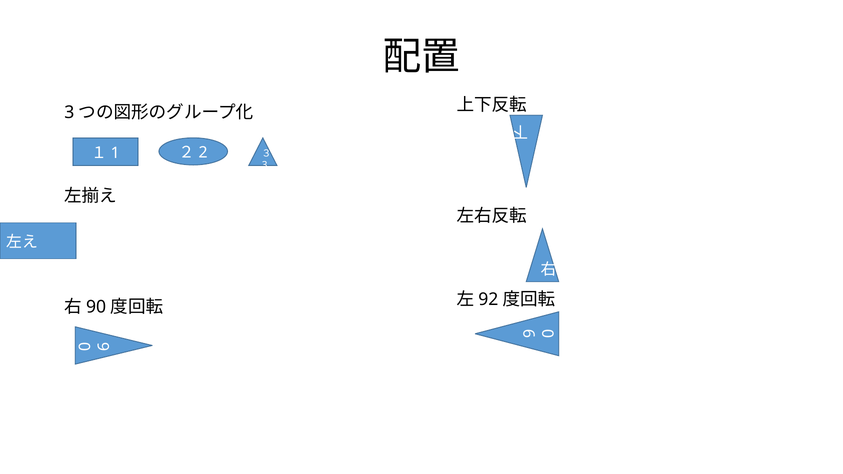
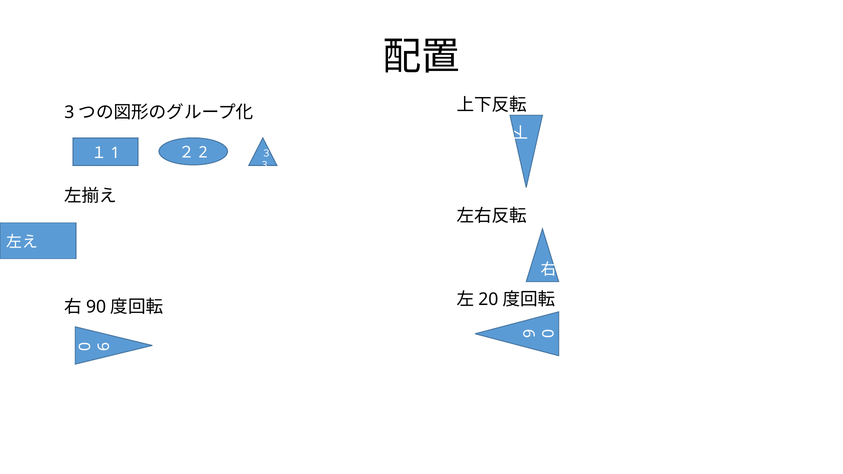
92: 92 -> 20 (488, 299)
